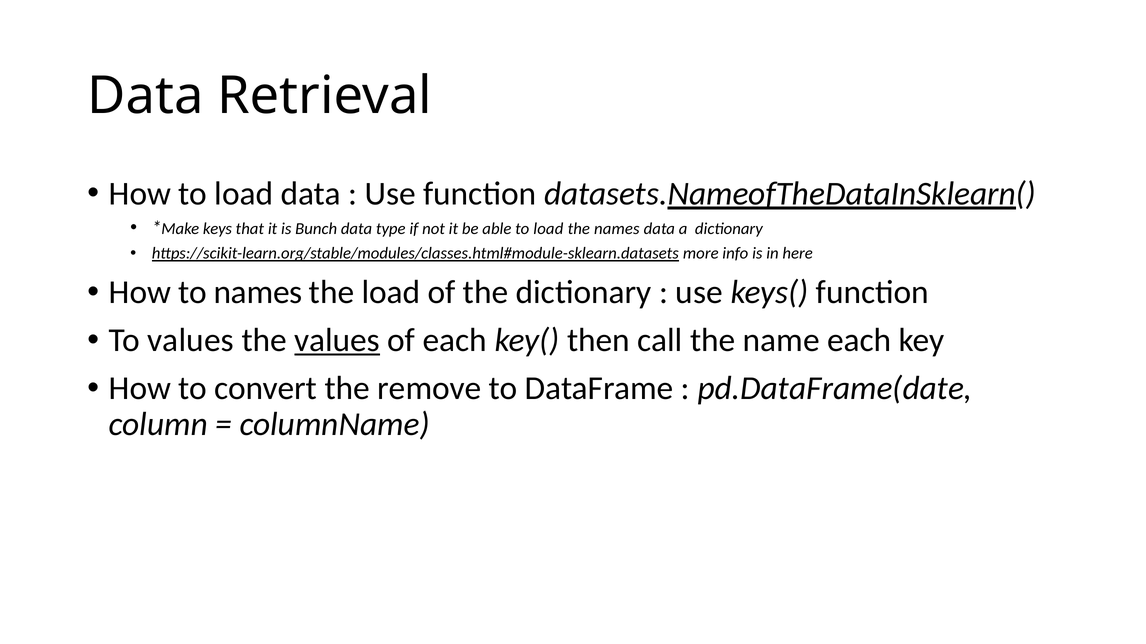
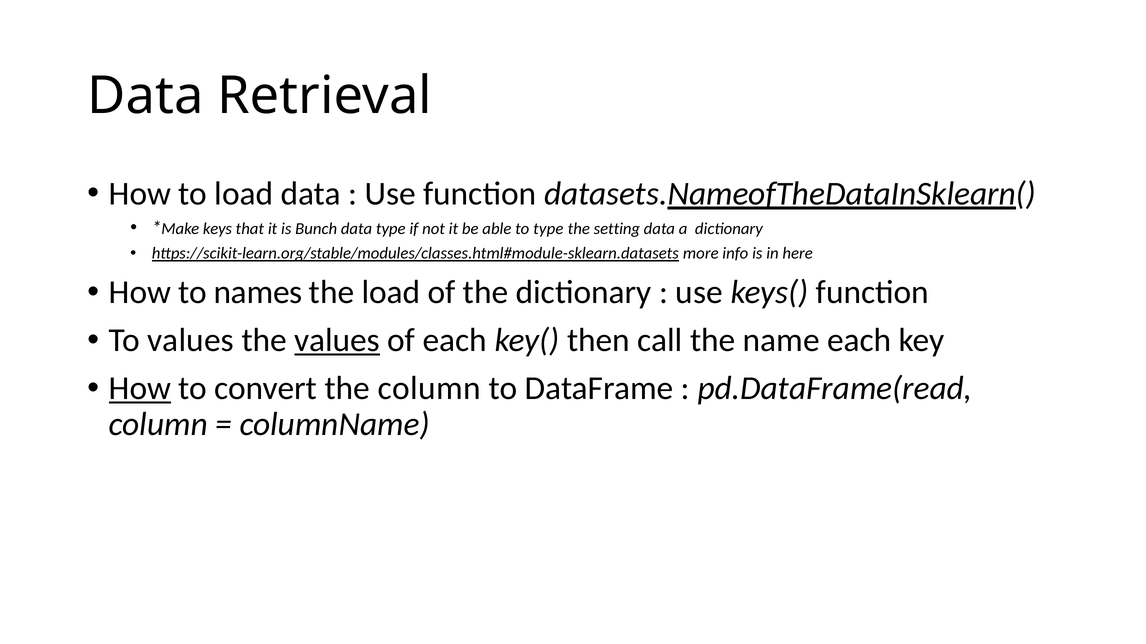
able to load: load -> type (548, 229)
the names: names -> setting (617, 229)
How underline: none -> present (140, 389)
the remove: remove -> column (429, 389)
pd.DataFrame(date: pd.DataFrame(date -> pd.DataFrame(read (835, 389)
